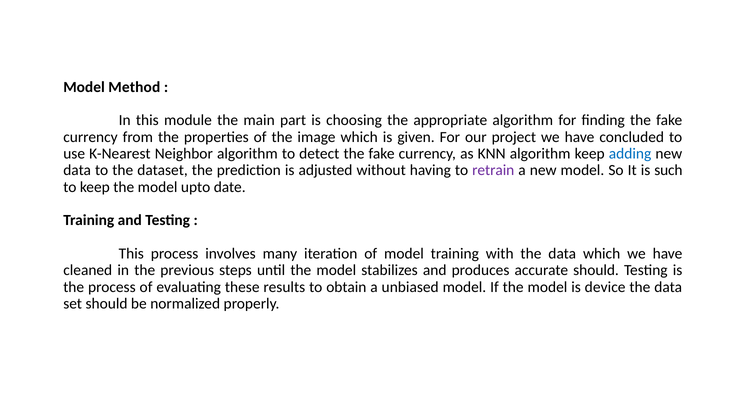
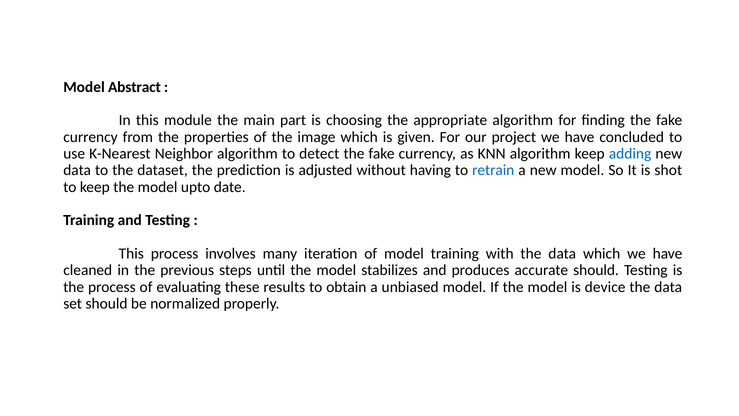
Method: Method -> Abstract (134, 87)
retrain colour: purple -> blue (493, 170)
such: such -> shot (668, 170)
